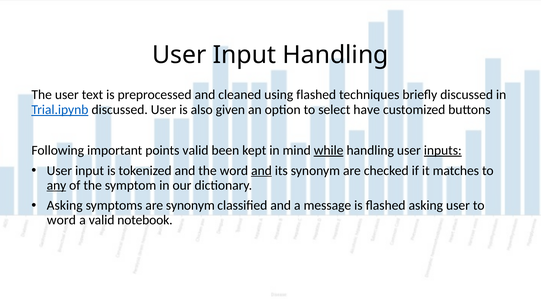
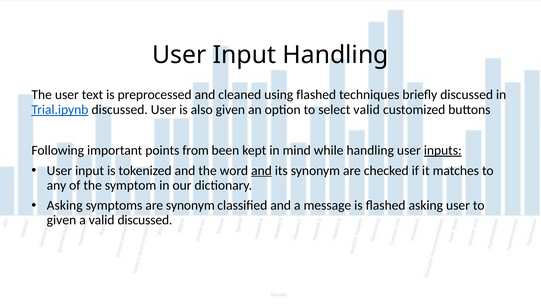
select have: have -> valid (367, 109)
points valid: valid -> from (196, 150)
while underline: present -> none (329, 150)
any underline: present -> none (56, 185)
word: word -> given (61, 220)
valid notebook: notebook -> discussed (145, 220)
